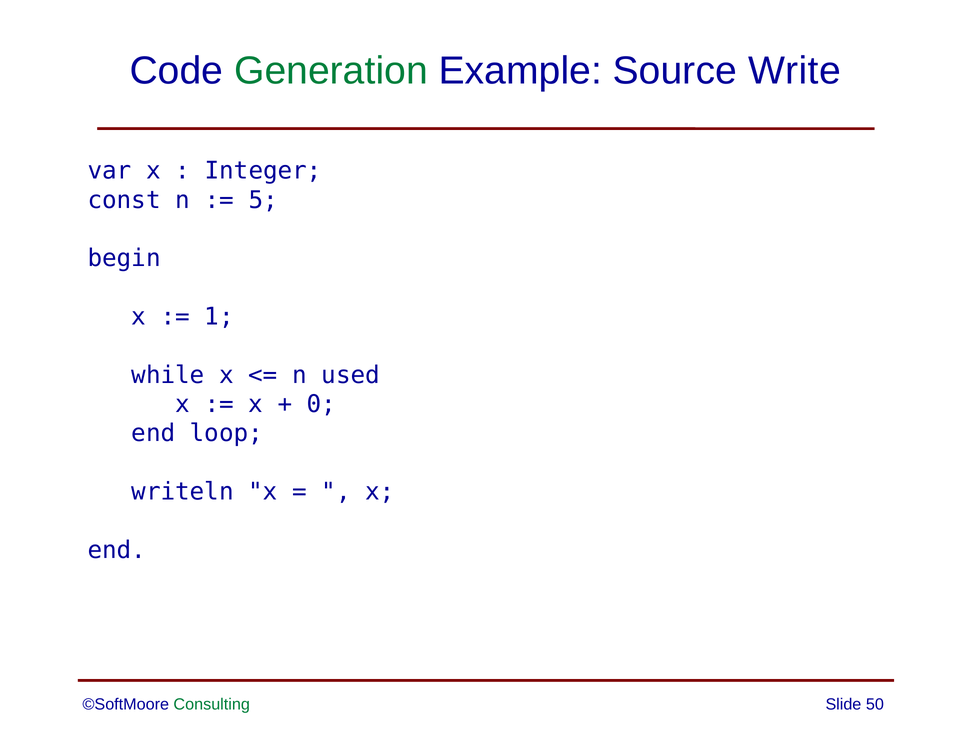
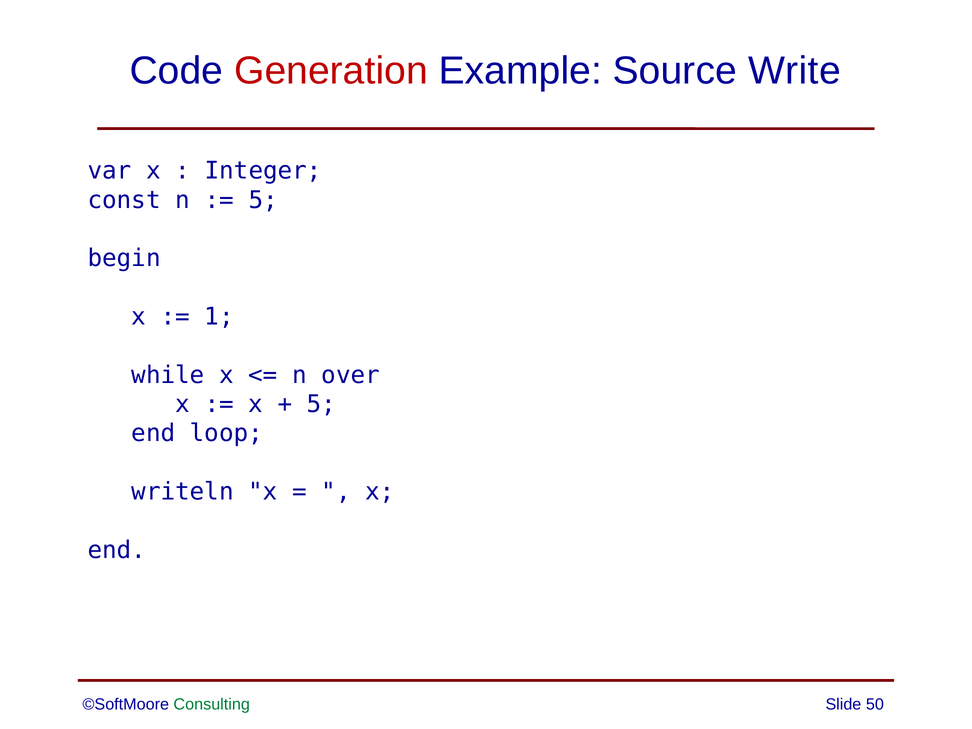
Generation colour: green -> red (331, 71)
used: used -> over (351, 375)
0: 0 -> 5 (321, 404)
